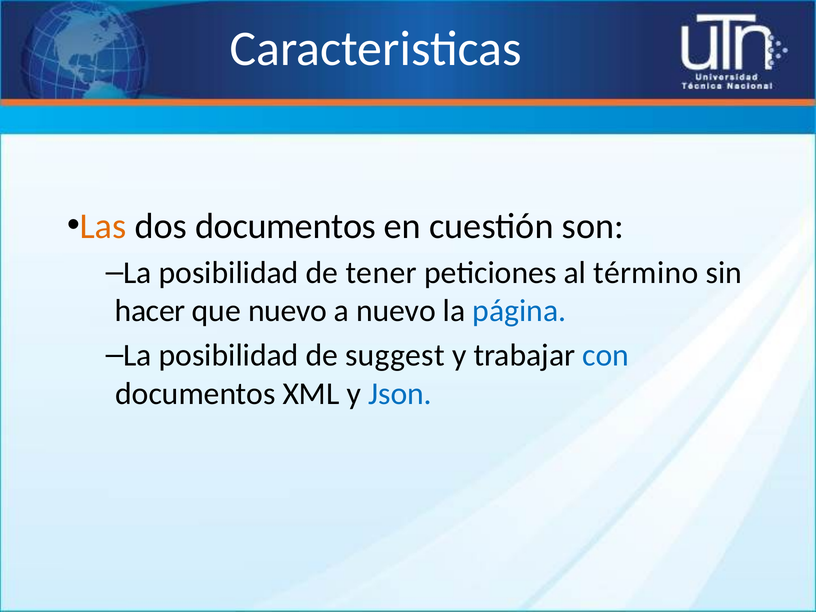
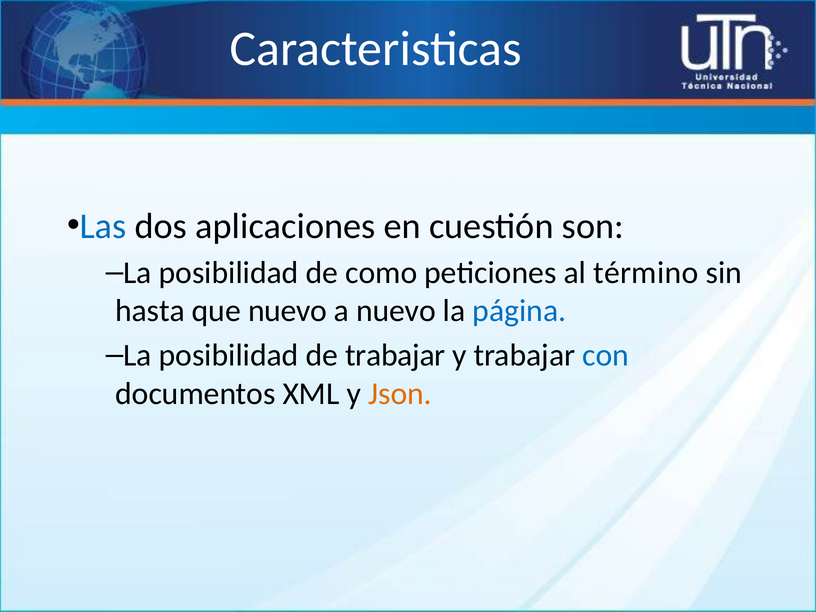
Las colour: orange -> blue (103, 226)
dos documentos: documentos -> aplicaciones (285, 226)
tener: tener -> como (381, 273)
hacer: hacer -> hasta (150, 311)
de suggest: suggest -> trabajar (395, 355)
Json colour: blue -> orange (400, 394)
